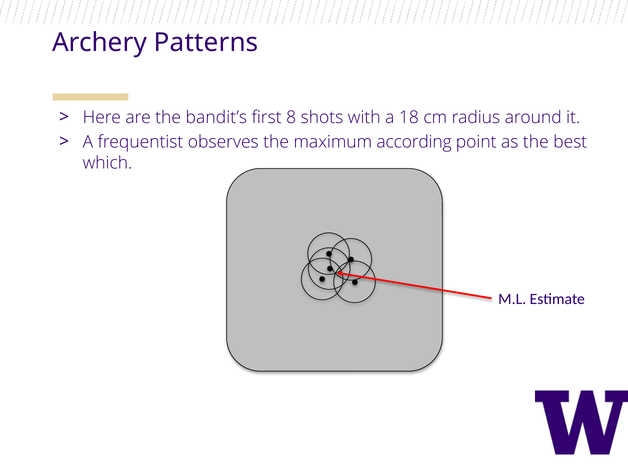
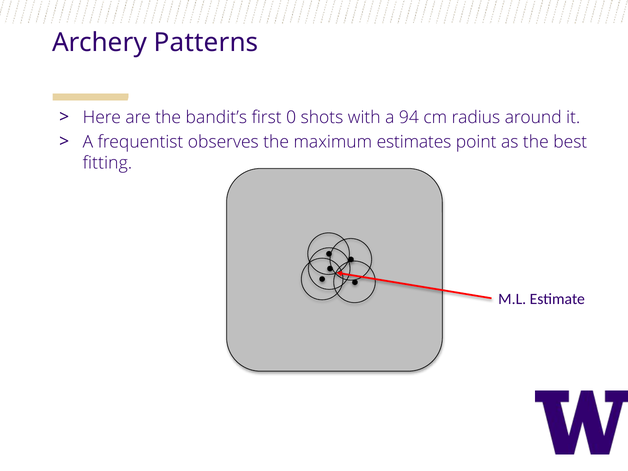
8: 8 -> 0 (291, 117)
18: 18 -> 94 (409, 117)
according: according -> estimates (414, 142)
which: which -> fitting (107, 163)
